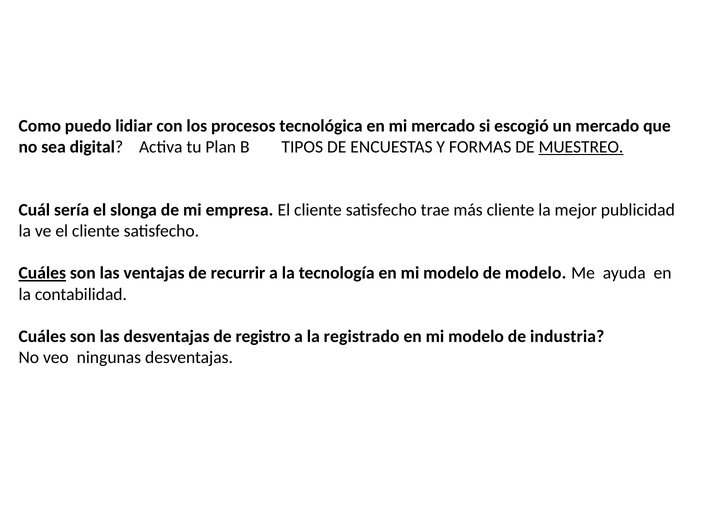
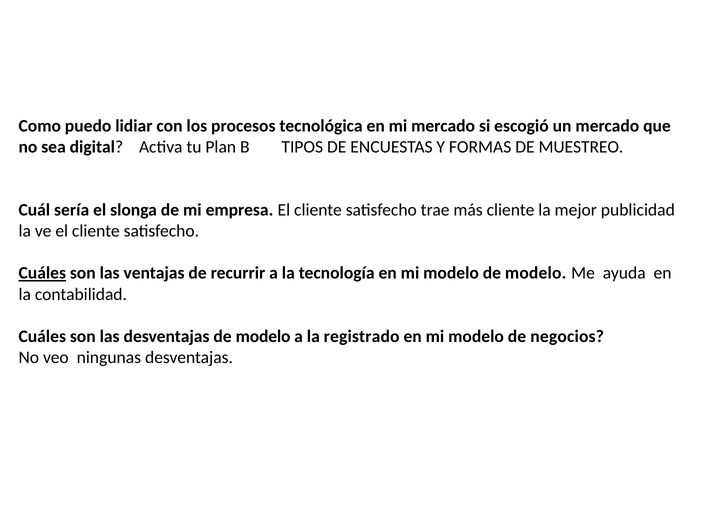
MUESTREO underline: present -> none (581, 147)
desventajas de registro: registro -> modelo (263, 337)
industria: industria -> negocios (567, 337)
